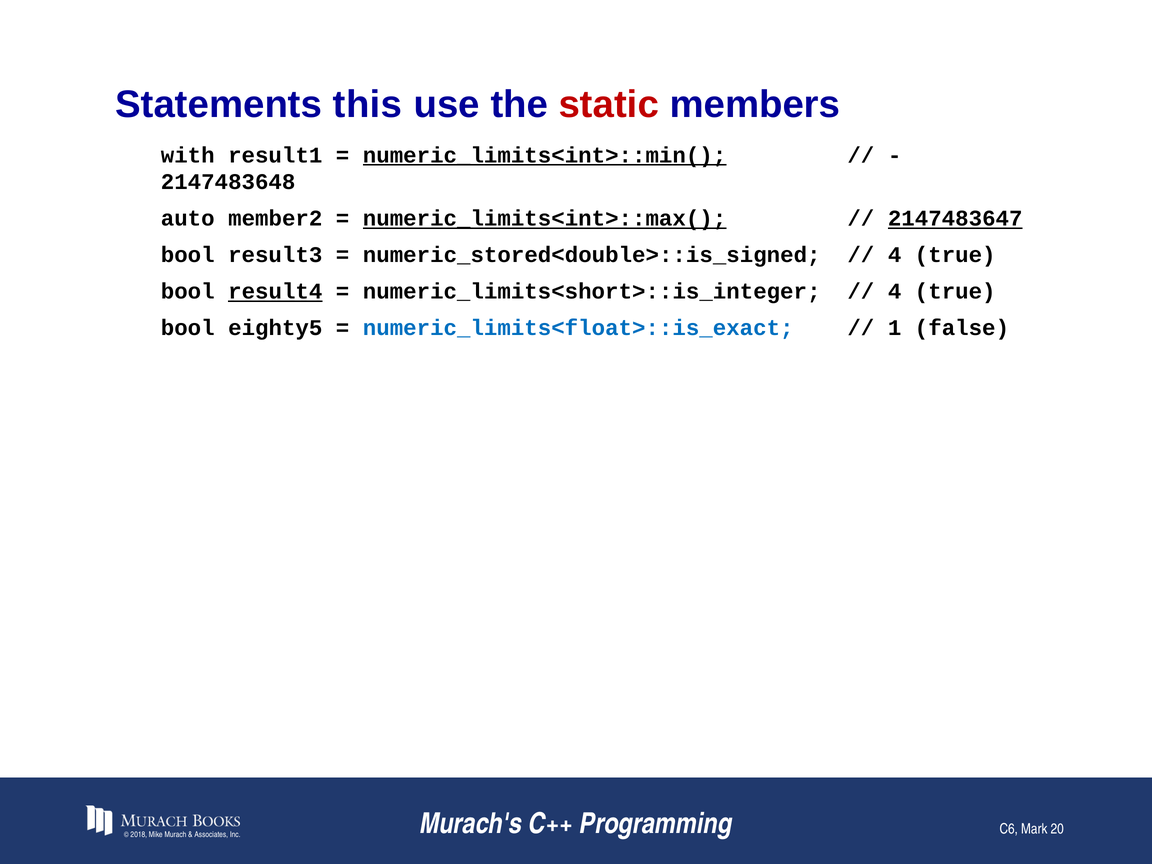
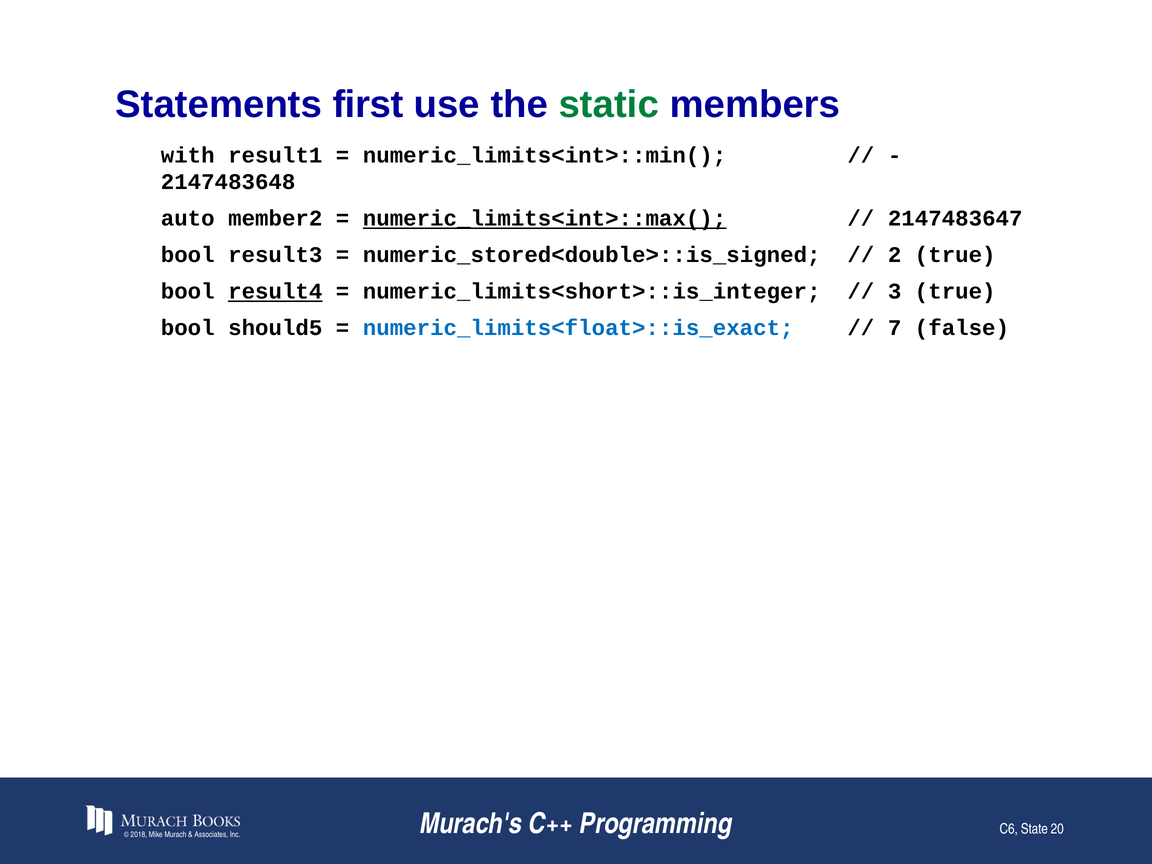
this: this -> first (368, 105)
static colour: red -> green (609, 105)
numeric_limits<int>::min( underline: present -> none (545, 155)
2147483647 underline: present -> none (955, 219)
4: 4 -> 2 (895, 255)
4: 4 -> 3 (895, 292)
eighty5: eighty5 -> should5 (275, 328)
1: 1 -> 7 (895, 328)
Mark: Mark -> State (1034, 829)
